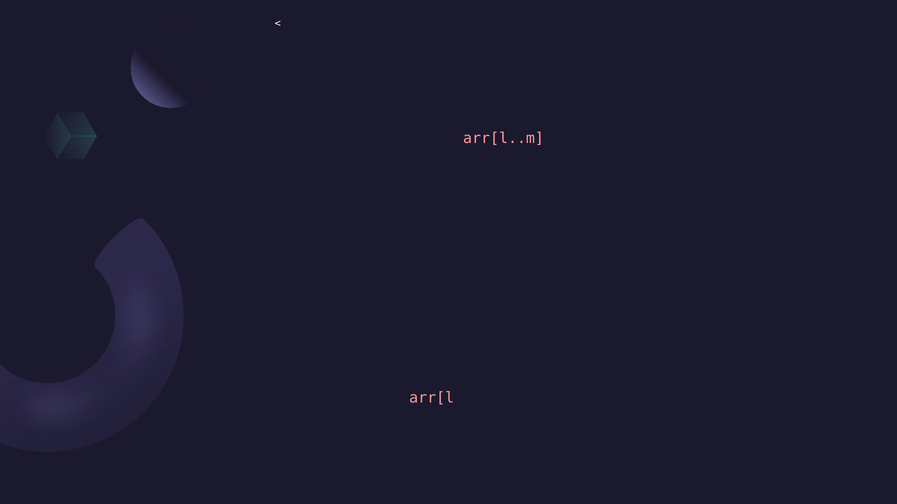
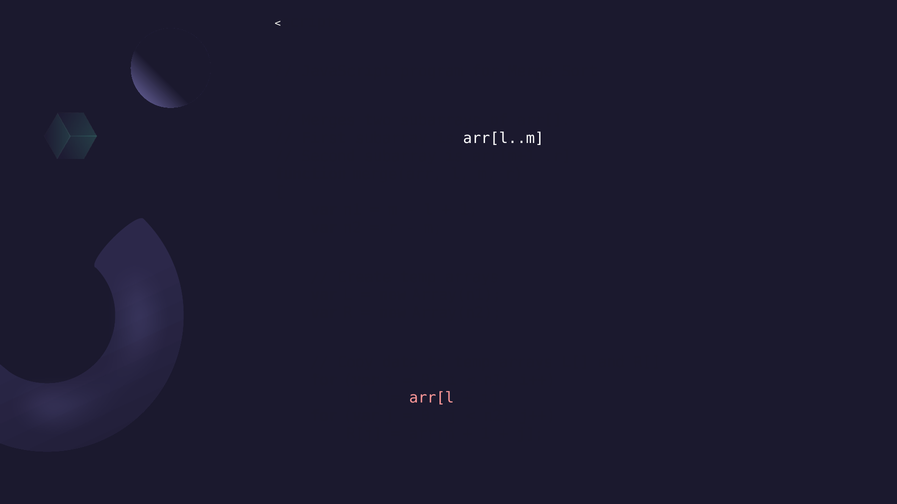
arr[l..m colour: pink -> white (504, 138)
